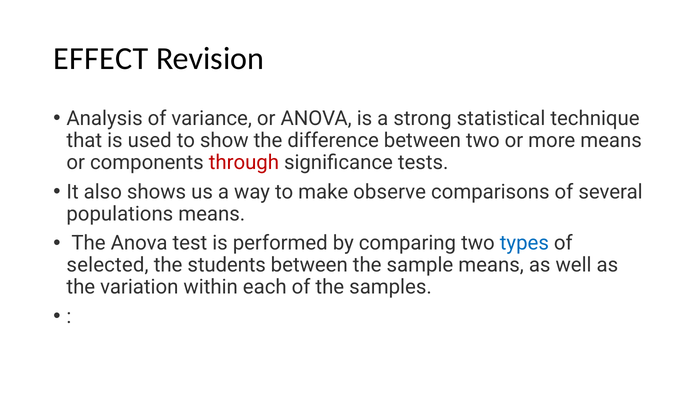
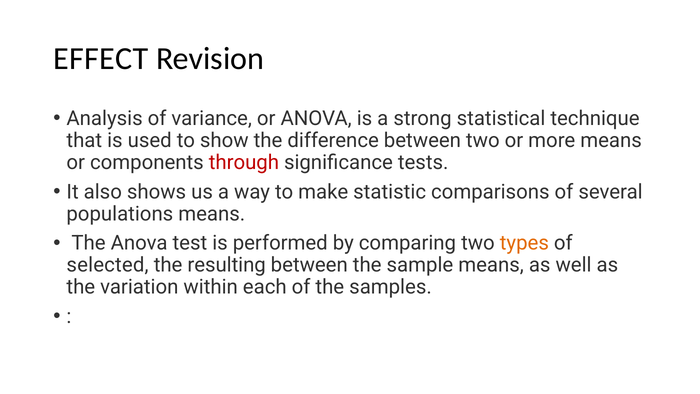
observe: observe -> statistic (390, 192)
types colour: blue -> orange (524, 243)
students: students -> resulting (227, 265)
